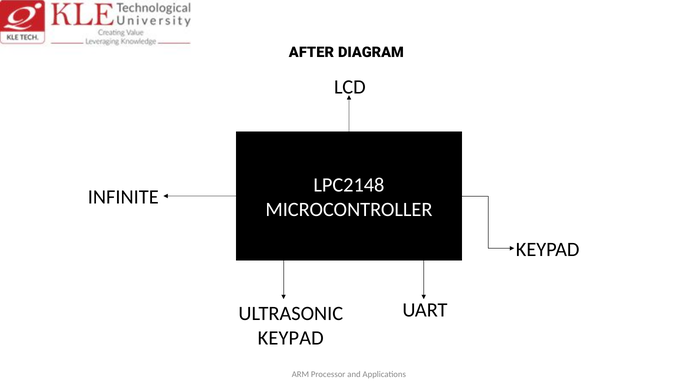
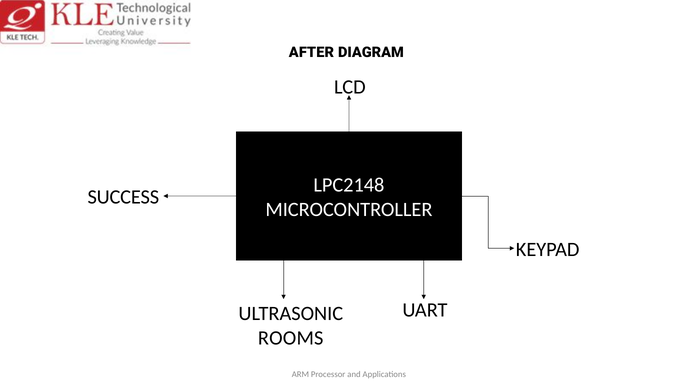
INFINITE: INFINITE -> SUCCESS (123, 198)
KEYPAD: KEYPAD -> ROOMS (291, 338)
